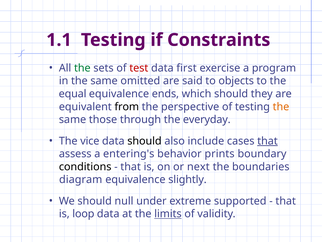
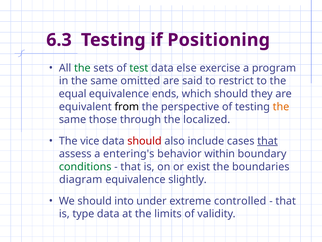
1.1: 1.1 -> 6.3 (59, 40)
Constraints: Constraints -> Positioning (219, 40)
test colour: red -> green (139, 68)
first: first -> else (187, 68)
objects: objects -> restrict (236, 81)
everyday: everyday -> localized (207, 119)
should colour: black -> red (144, 141)
prints: prints -> within (220, 154)
conditions colour: black -> green (85, 166)
next: next -> exist (198, 166)
null: null -> into (124, 201)
supported: supported -> controlled (240, 201)
loop: loop -> type (83, 213)
limits underline: present -> none (168, 213)
